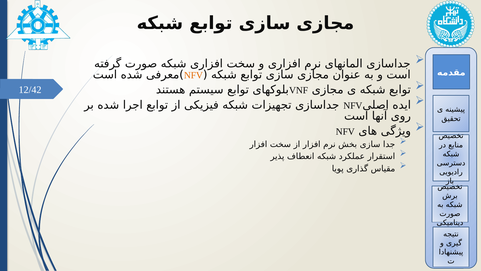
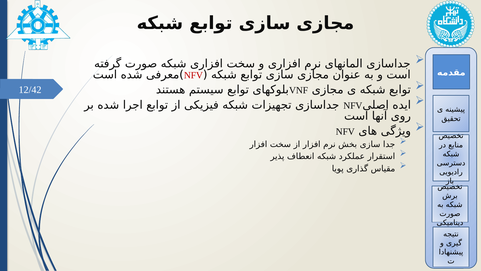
NFV colour: orange -> red (193, 75)
